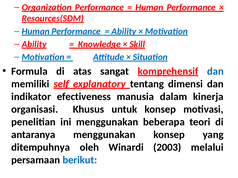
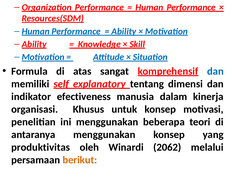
ditempuhnya: ditempuhnya -> produktivitas (41, 148)
2003: 2003 -> 2062 (167, 148)
berikut colour: blue -> orange (80, 160)
